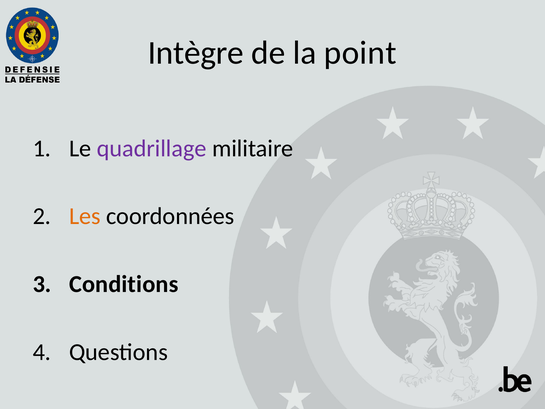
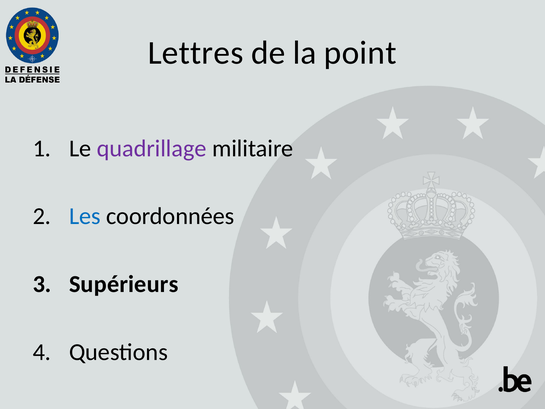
Intègre: Intègre -> Lettres (196, 53)
Les colour: orange -> blue (85, 216)
Conditions: Conditions -> Supérieurs (124, 284)
